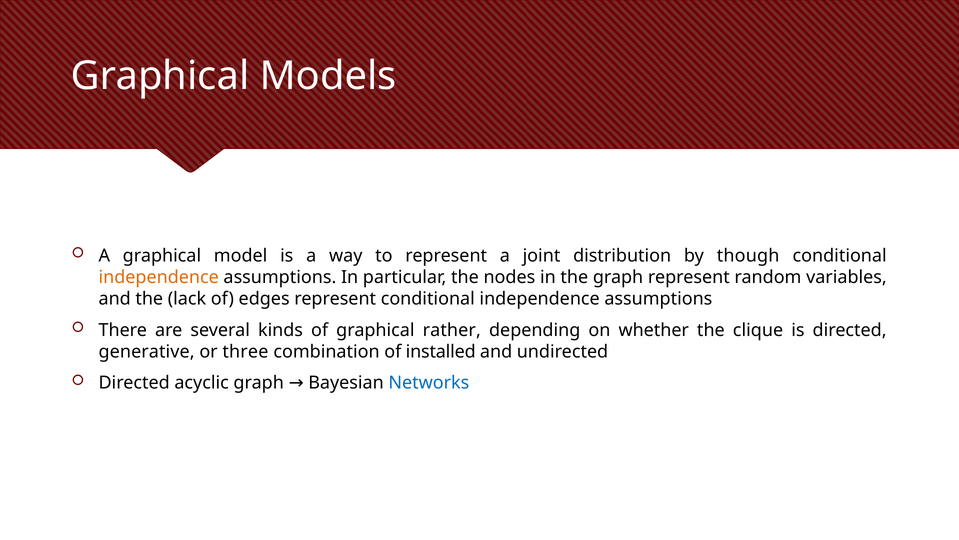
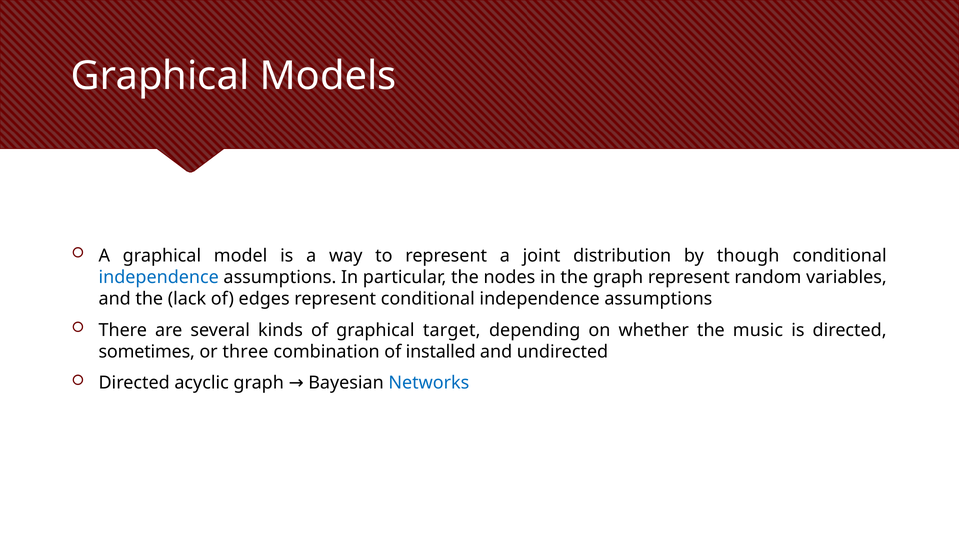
independence colour: orange -> blue (159, 277)
rather: rather -> target (452, 330)
clique: clique -> music (758, 330)
generative: generative -> sometimes (147, 351)
